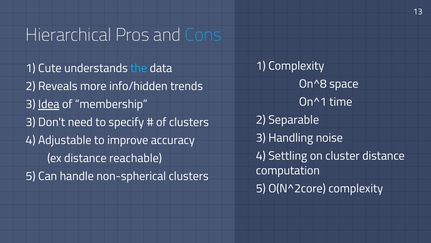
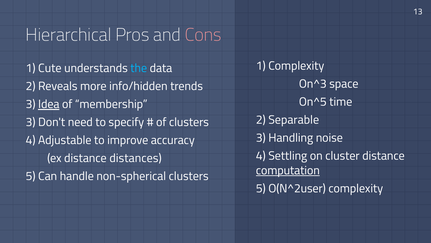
Cons colour: light blue -> pink (203, 35)
On^8: On^8 -> On^3 (313, 84)
On^1: On^1 -> On^5 (313, 102)
reachable: reachable -> distances (136, 158)
computation underline: none -> present (288, 170)
O(N^2core: O(N^2core -> O(N^2user (297, 188)
